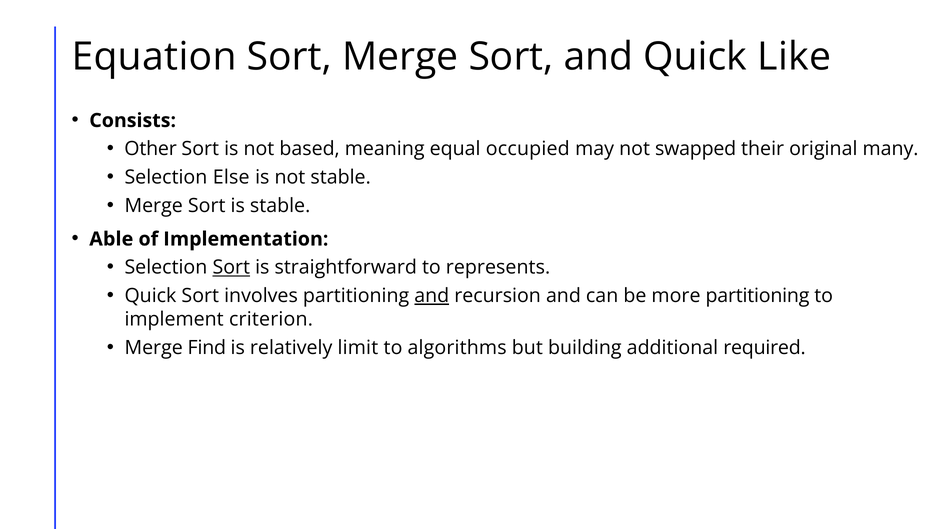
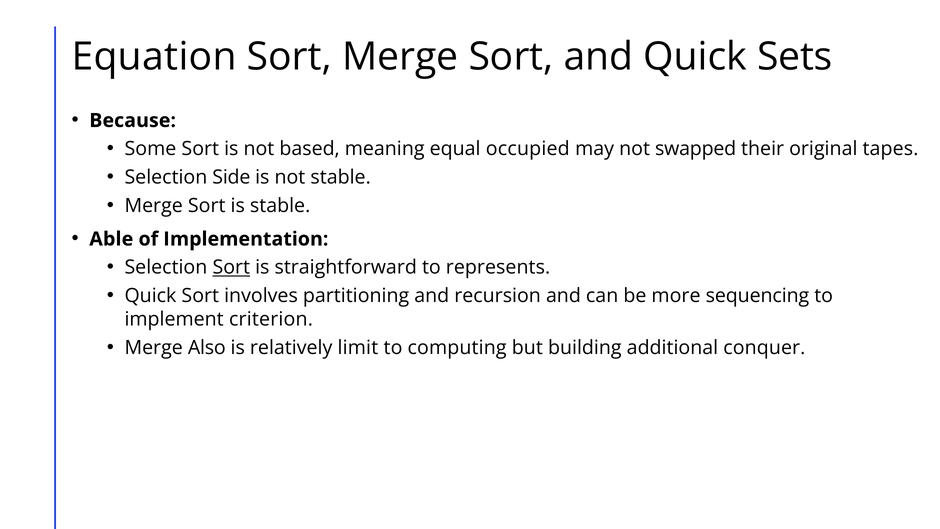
Like: Like -> Sets (795, 57)
Consists: Consists -> Because (133, 120)
Other: Other -> Some (150, 149)
many: many -> tapes (890, 149)
Else: Else -> Side (231, 177)
and underline: present -> none (432, 296)
more partitioning: partitioning -> sequencing (757, 296)
Find: Find -> Also (207, 348)
algorithms: algorithms -> computing (457, 348)
required: required -> conquer (764, 348)
